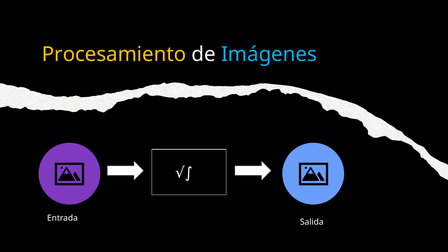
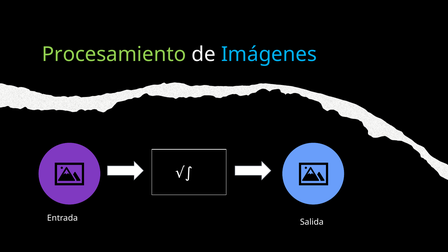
Procesamiento colour: yellow -> light green (114, 54)
